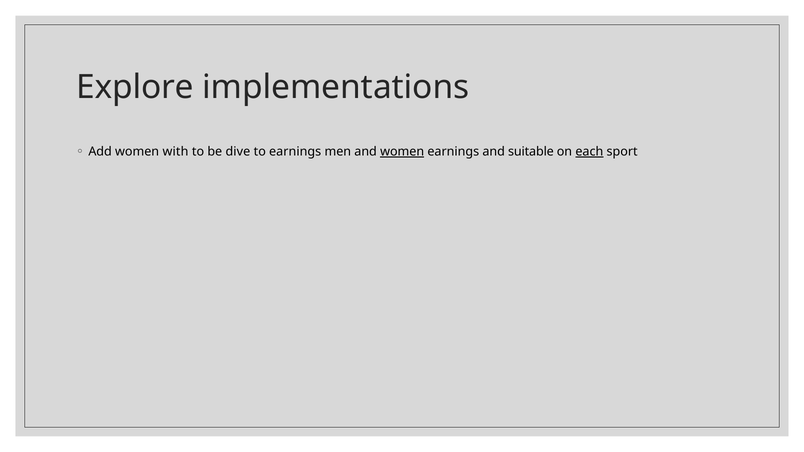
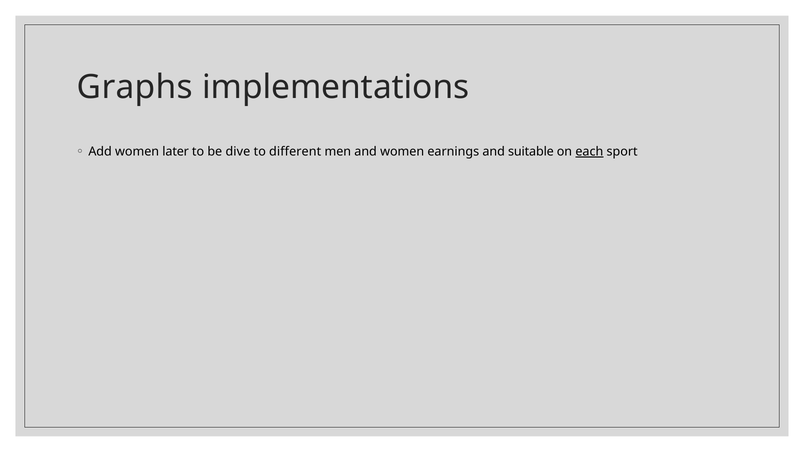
Explore: Explore -> Graphs (135, 87)
with: with -> later (176, 152)
to earnings: earnings -> different (295, 152)
women underline: present -> none (402, 152)
